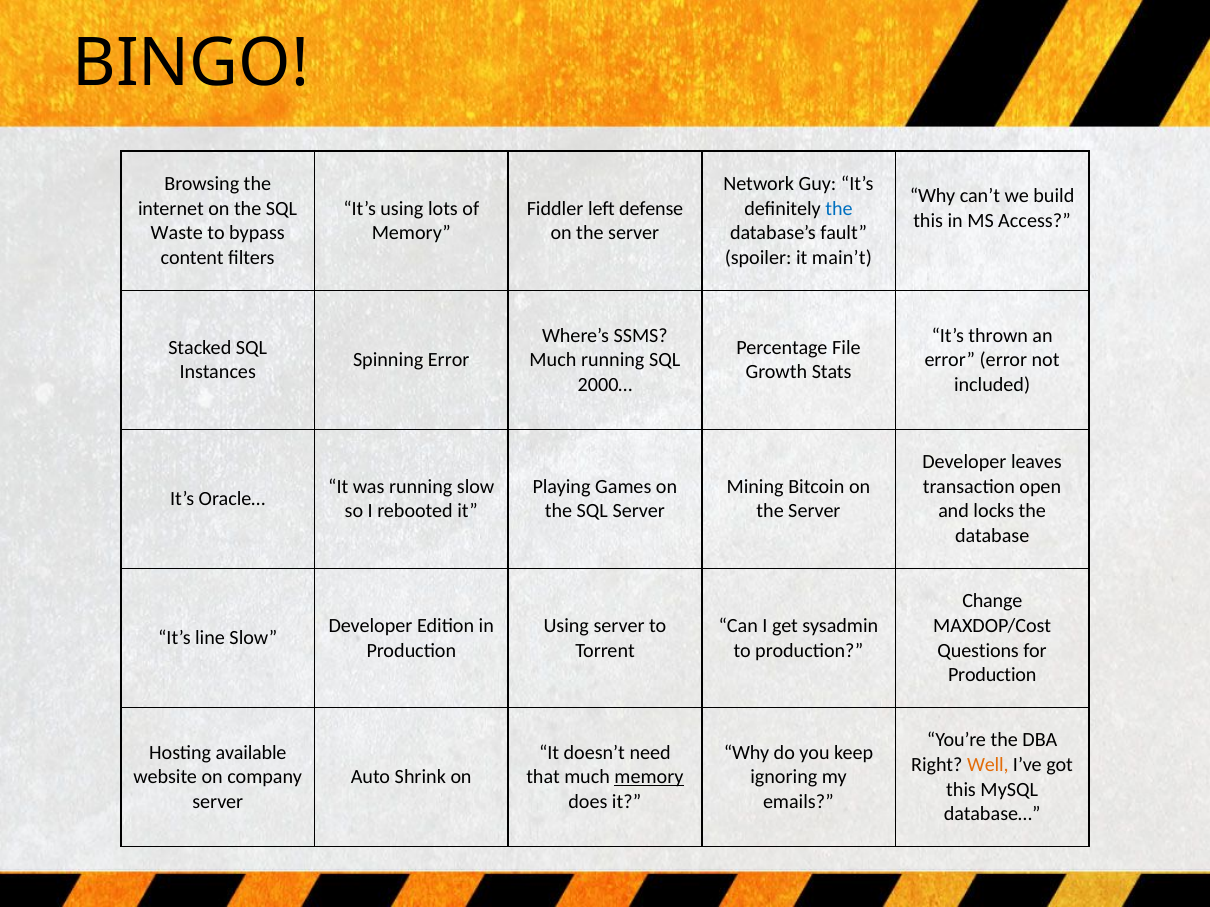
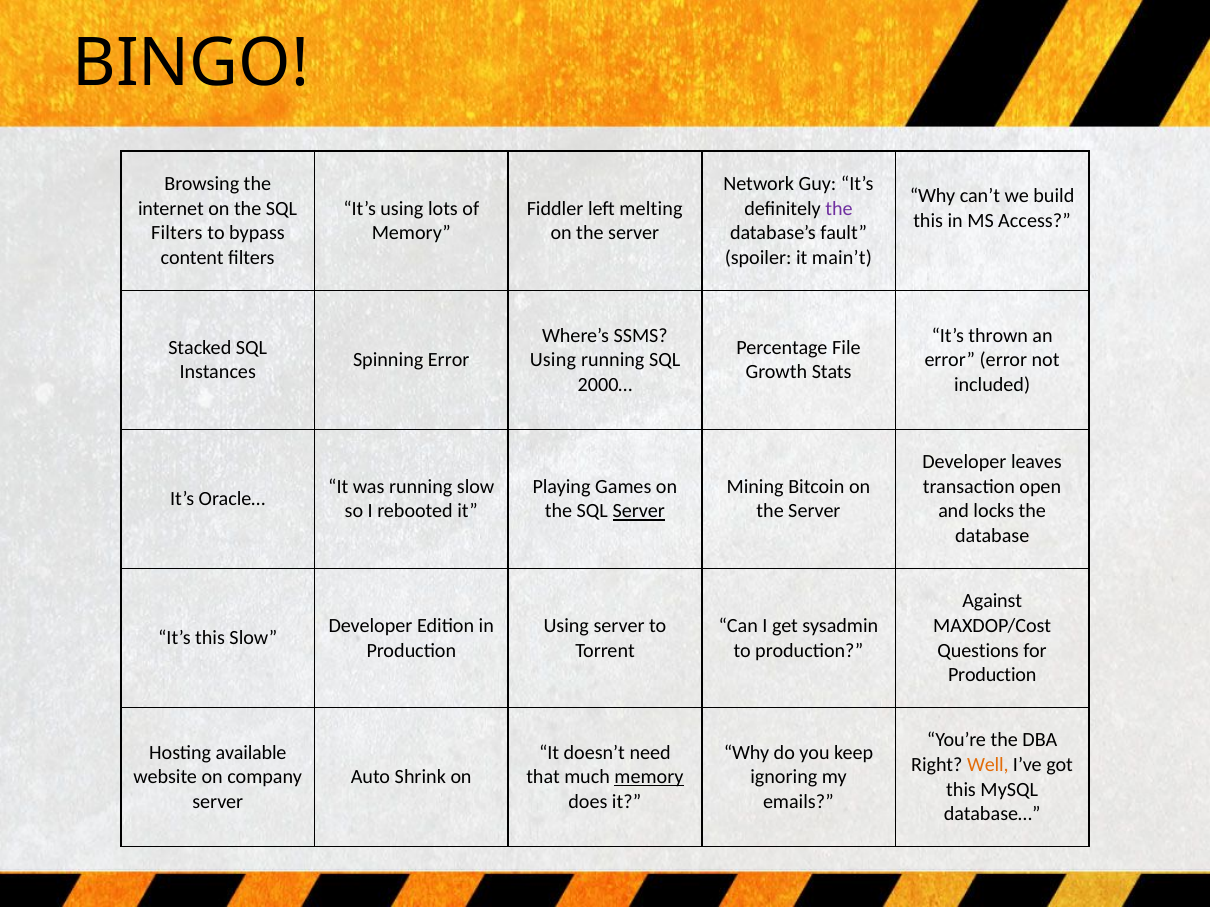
defense: defense -> melting (651, 209)
the colour: blue -> purple (839, 209)
Waste: Waste -> Filters (177, 233)
Much: Much -> Using (553, 360)
Server underline: none -> present (639, 512)
Change: Change -> Against (992, 602)
It’s line: line -> this (210, 638)
